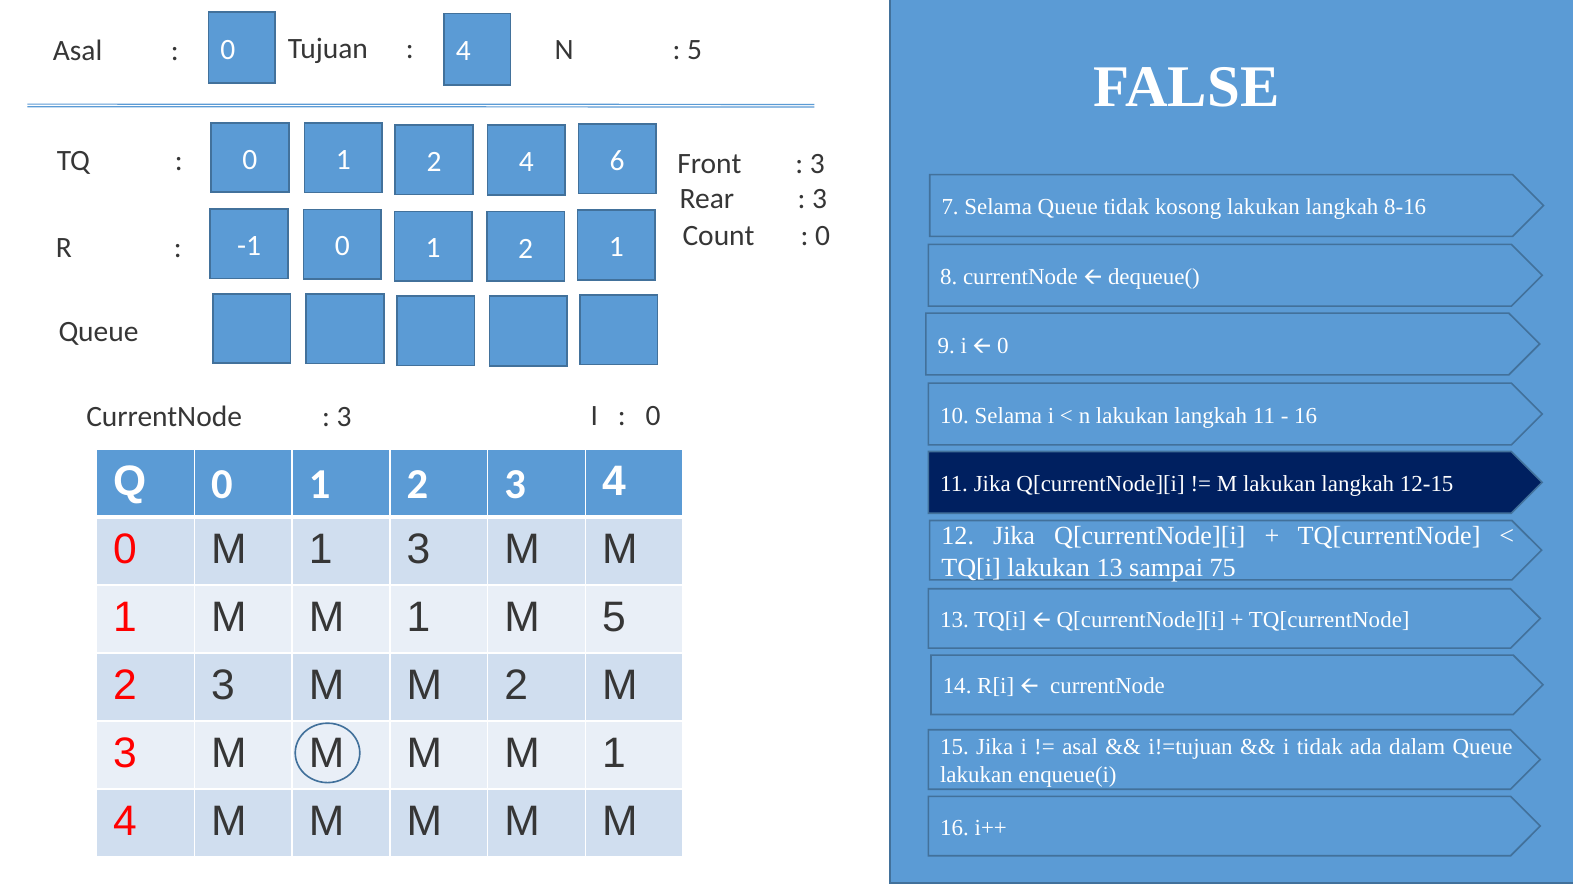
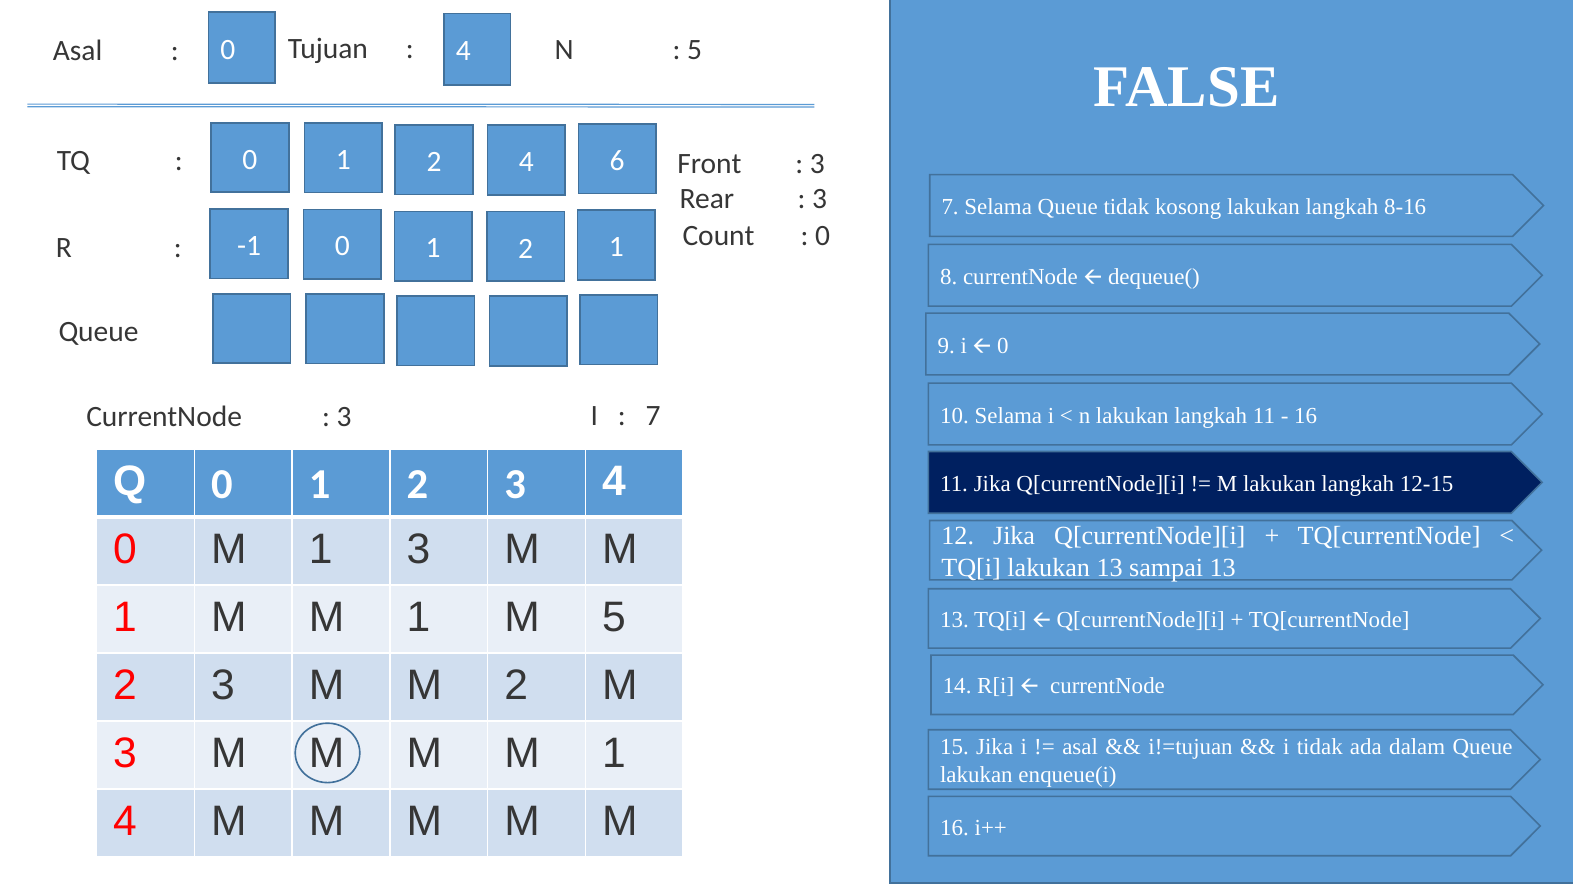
0: 0 -> 7 (653, 416)
sampai 75: 75 -> 13 (1223, 568)
